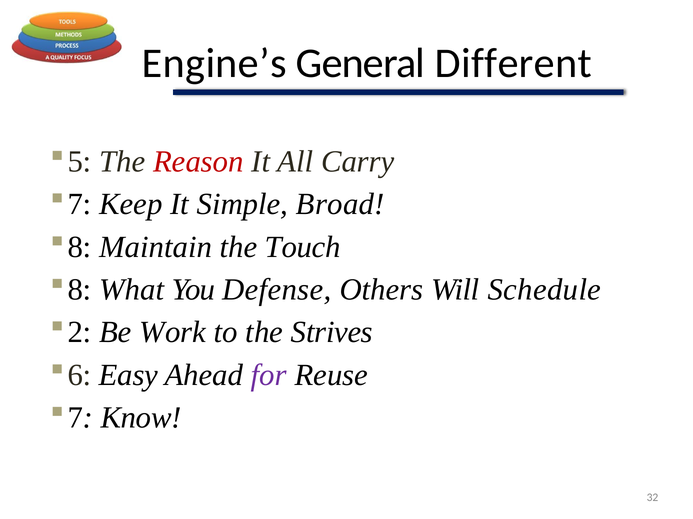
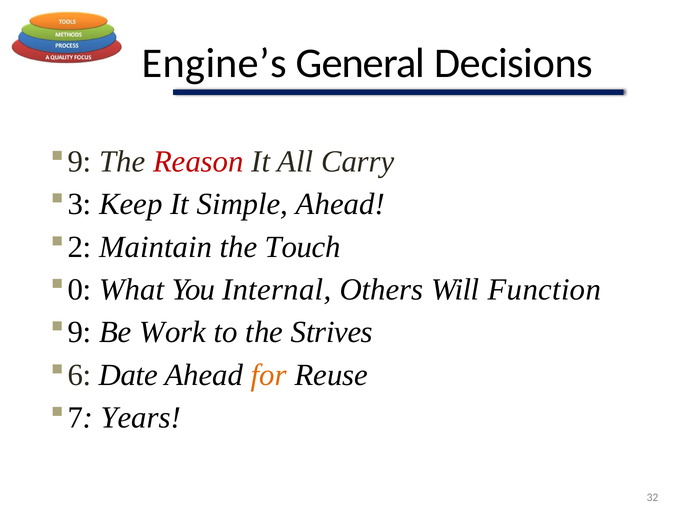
Different: Different -> Decisions (514, 63)
5: 5 -> 9 (80, 162)
7: 7 -> 3 (80, 204)
Simple Broad: Broad -> Ahead (340, 204)
8: 8 -> 2 (80, 247)
8: 8 -> 0 (80, 290)
Defense: Defense -> Internal (277, 290)
Schedule: Schedule -> Function (544, 290)
2: 2 -> 9 (80, 333)
Easy: Easy -> Date (128, 376)
for colour: purple -> orange (269, 376)
Know: Know -> Years (141, 418)
